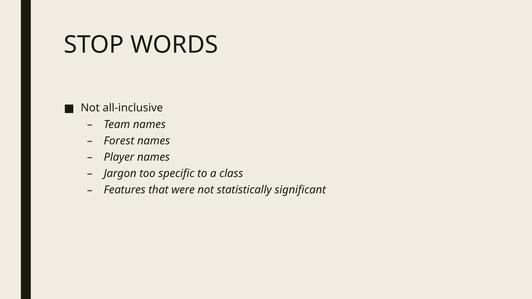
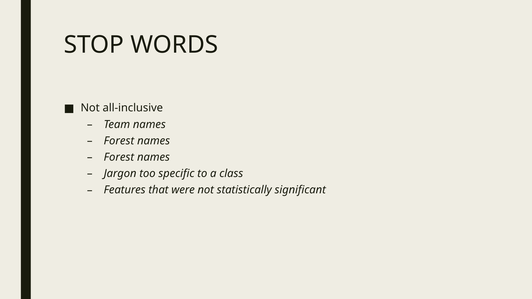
Player: Player -> Forest (119, 157)
